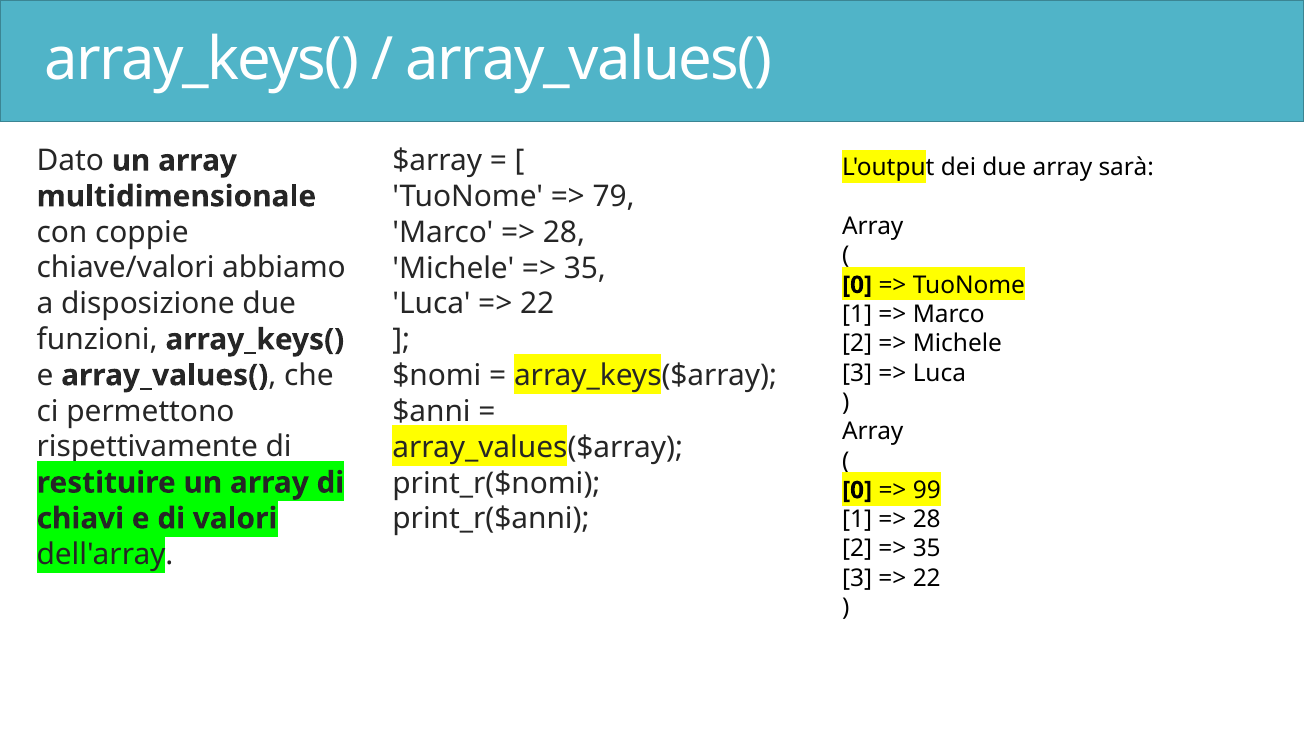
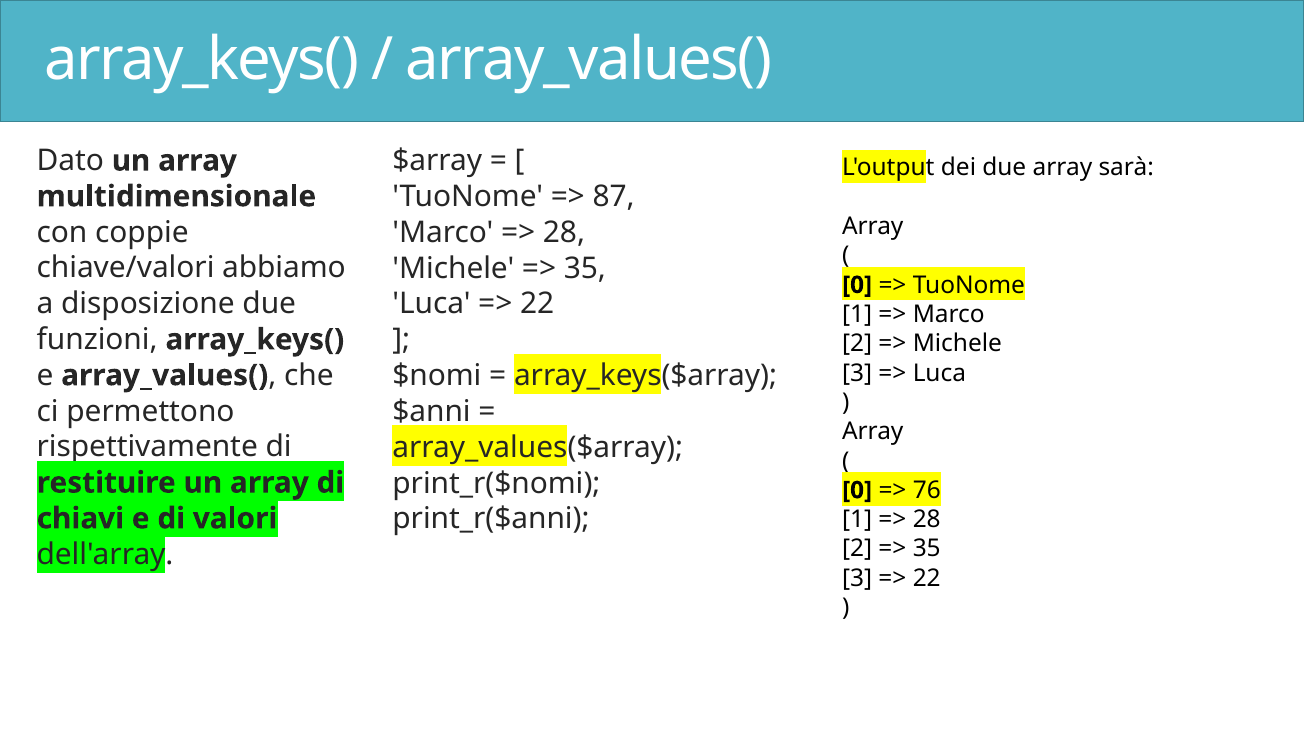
79: 79 -> 87 (614, 197)
99: 99 -> 76 (927, 491)
